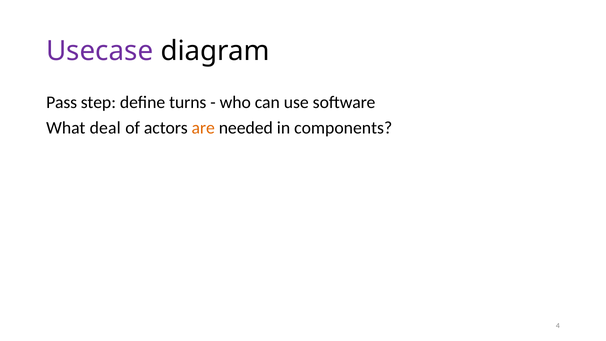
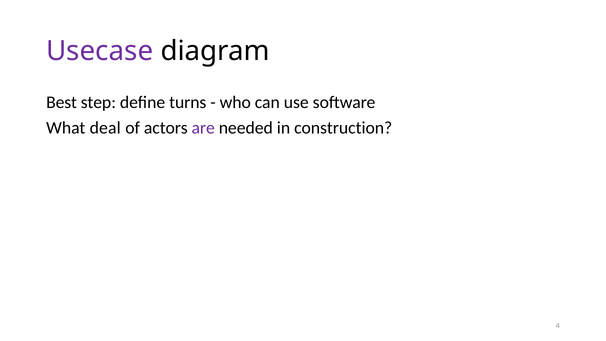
Pass: Pass -> Best (62, 102)
are colour: orange -> purple (203, 128)
components: components -> construction (343, 128)
